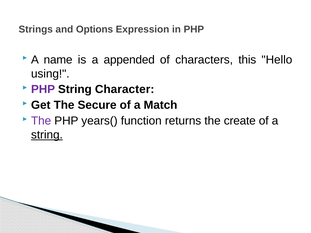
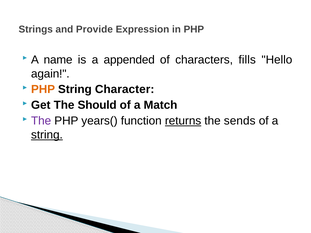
Options: Options -> Provide (94, 29)
this: this -> fills (247, 60)
using: using -> again (50, 74)
PHP colour: purple -> orange (43, 89)
Secure: Secure -> Should (97, 105)
returns underline: none -> present (183, 121)
create: create -> sends (240, 121)
